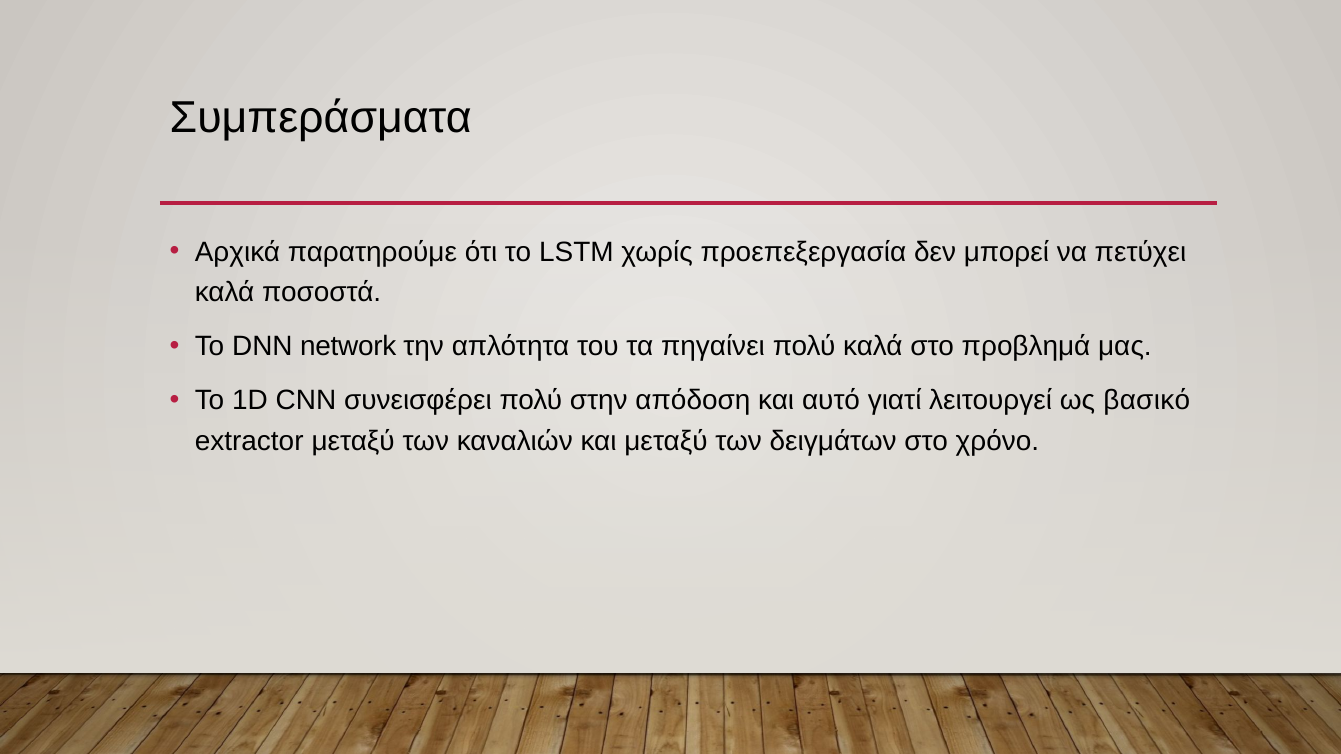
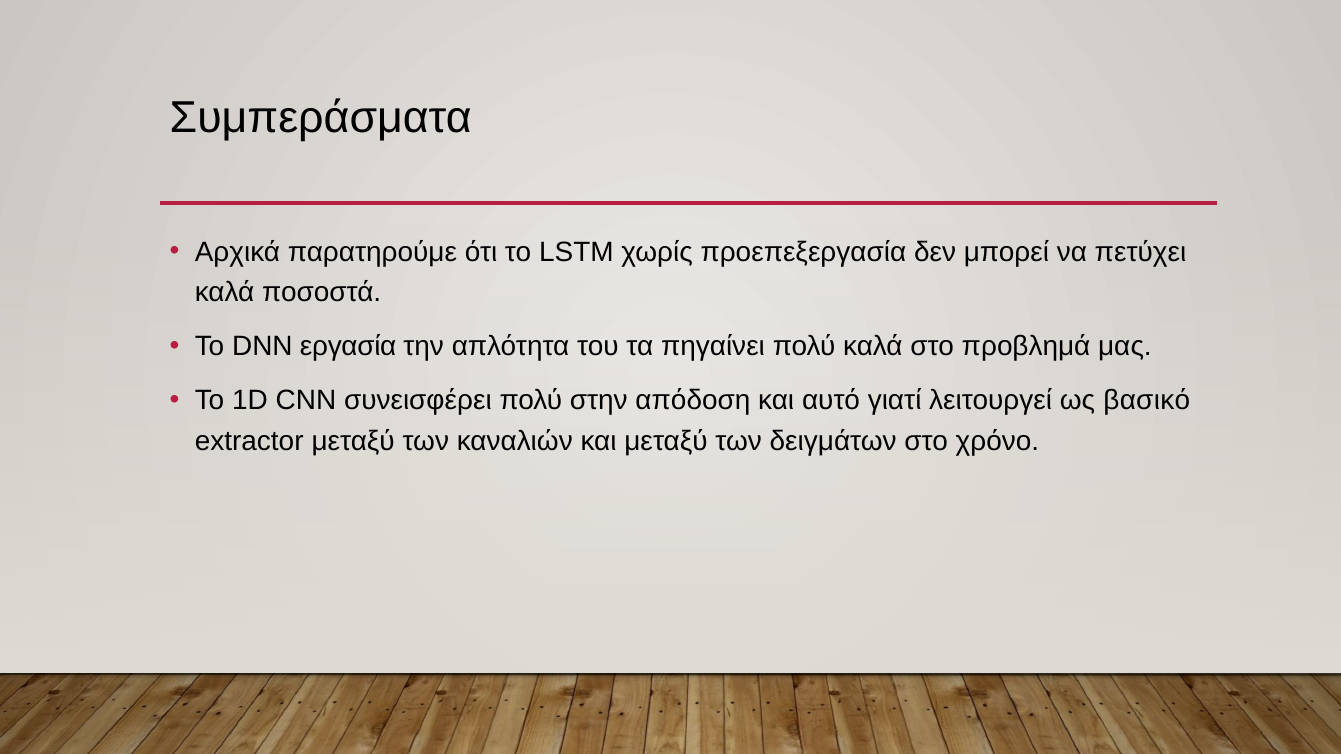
network: network -> εργασία (348, 347)
